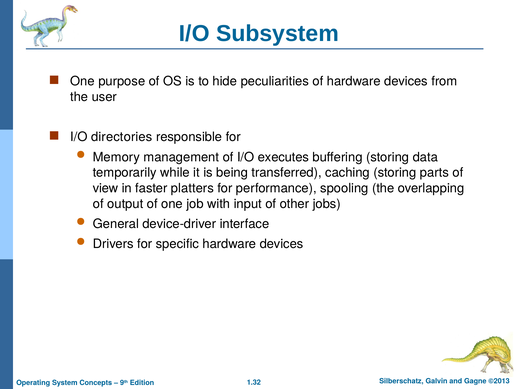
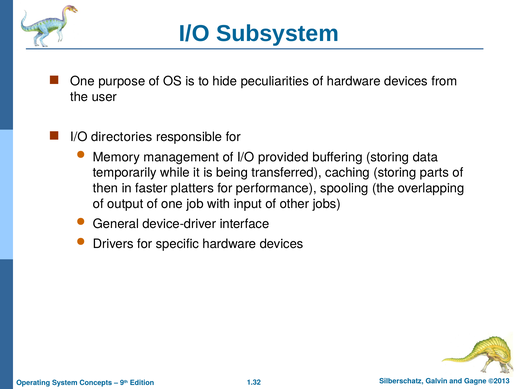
executes: executes -> provided (283, 157)
view: view -> then (106, 188)
